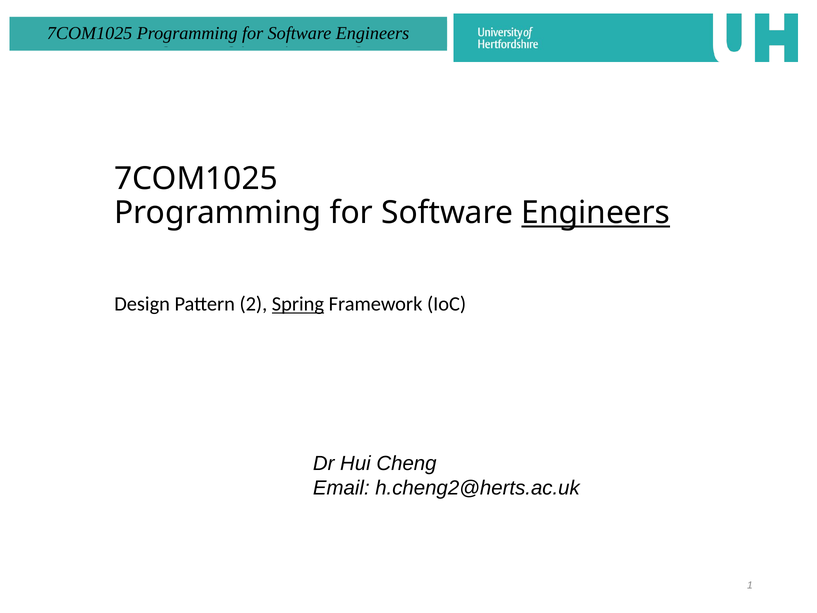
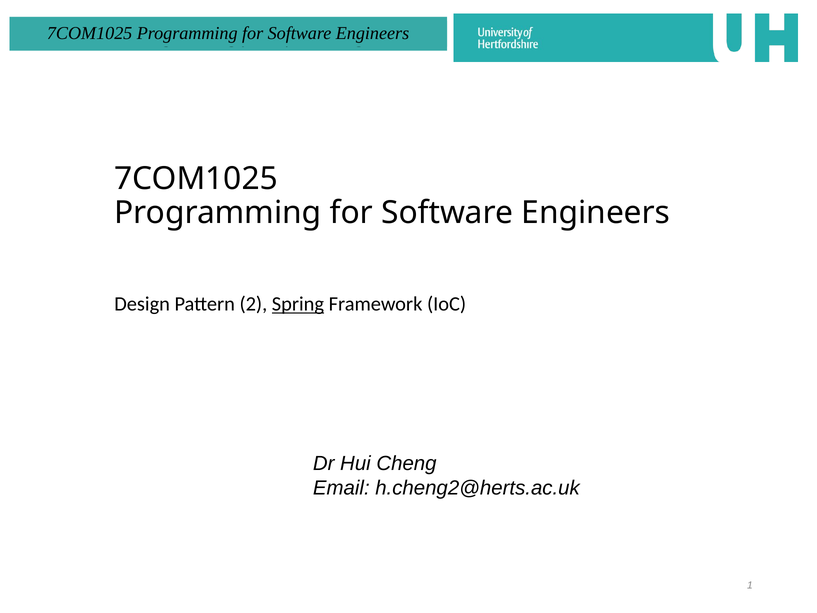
Engineers underline: present -> none (596, 213)
